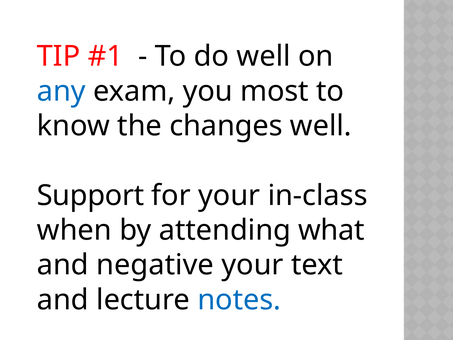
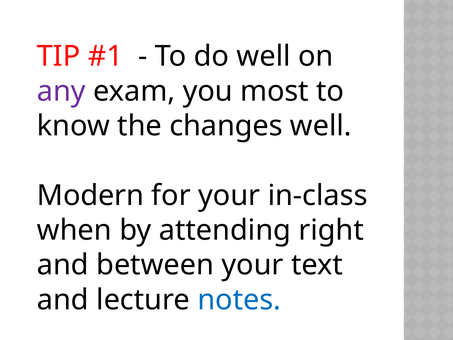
any colour: blue -> purple (61, 91)
Support: Support -> Modern (90, 195)
what: what -> right (331, 230)
negative: negative -> between (155, 265)
